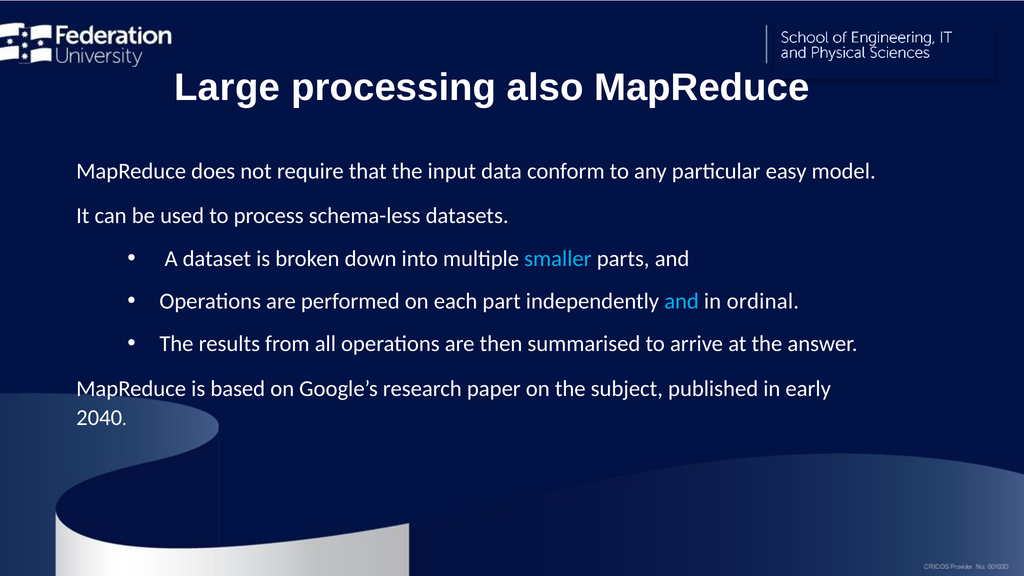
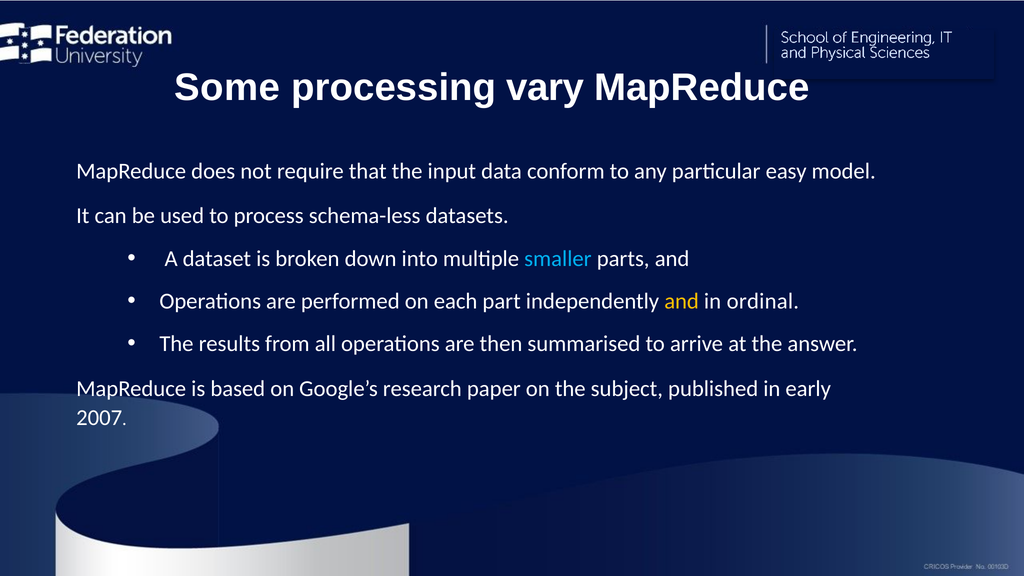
Large: Large -> Some (227, 87)
also: also -> vary (545, 87)
and colour: light blue -> yellow (682, 301)
2040: 2040 -> 2007 (99, 418)
